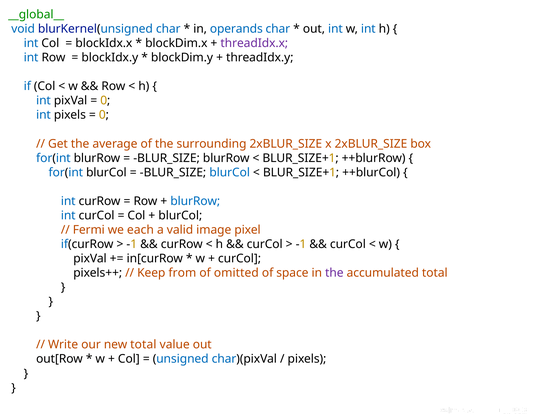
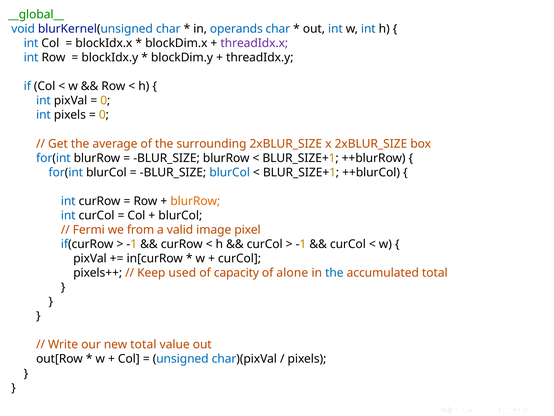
blurRow colour: blue -> orange (195, 201)
each: each -> from (141, 230)
from: from -> used (182, 273)
omitted: omitted -> capacity (236, 273)
space: space -> alone (292, 273)
the colour: purple -> blue (334, 273)
